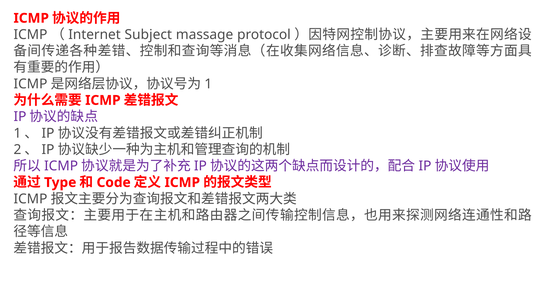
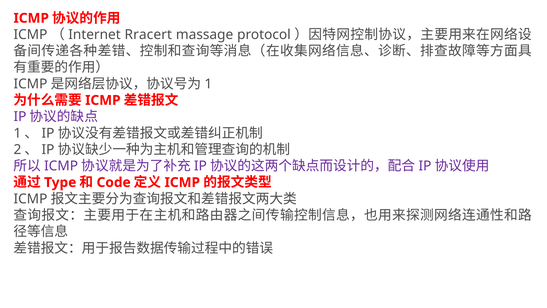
Subject: Subject -> Rracert (148, 35)
